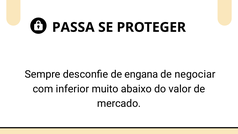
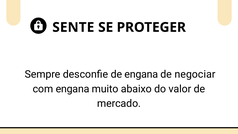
PASSA: PASSA -> SENTE (73, 27)
com inferior: inferior -> engana (73, 89)
